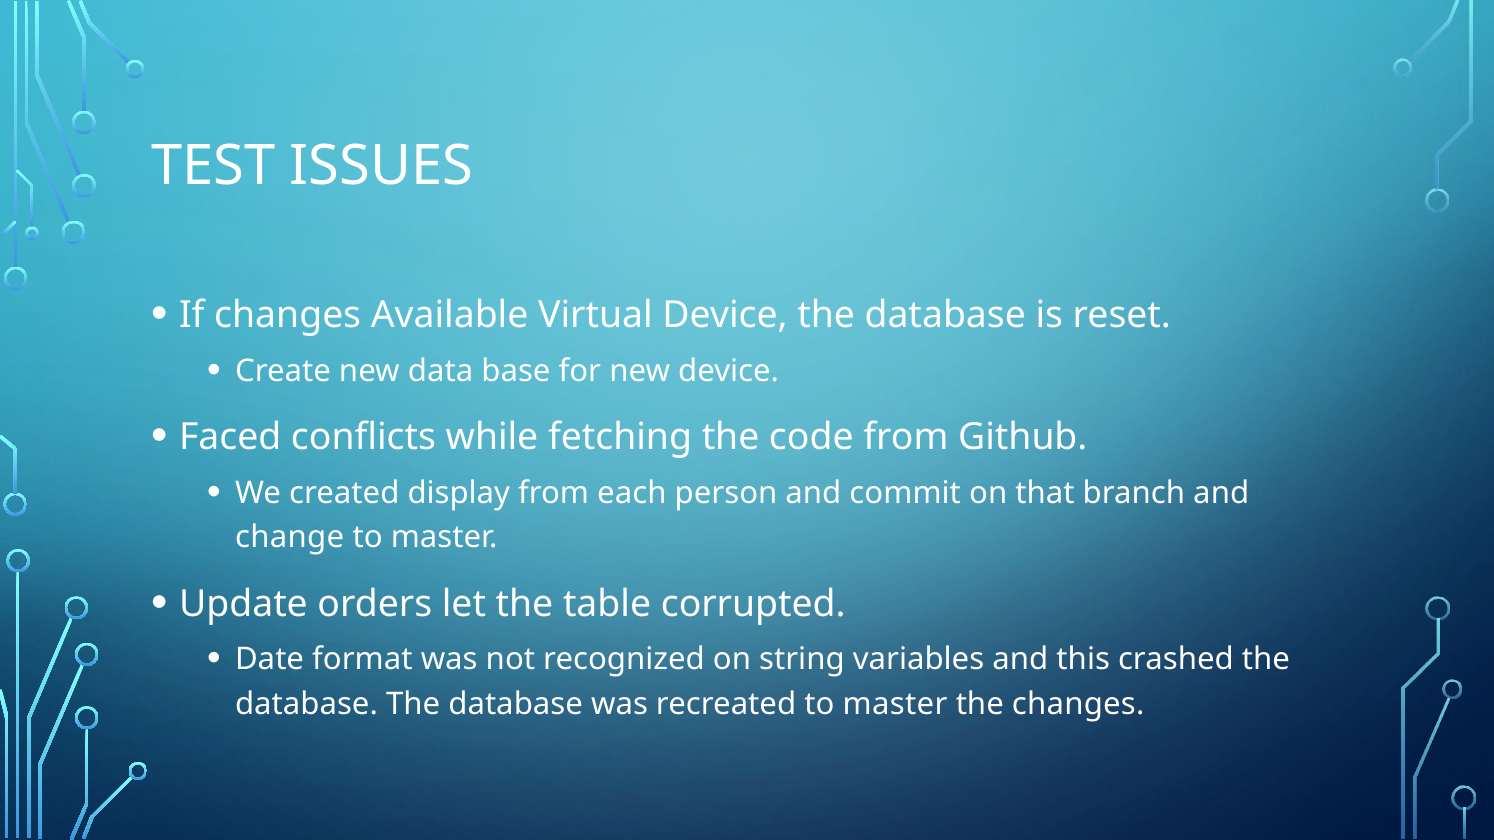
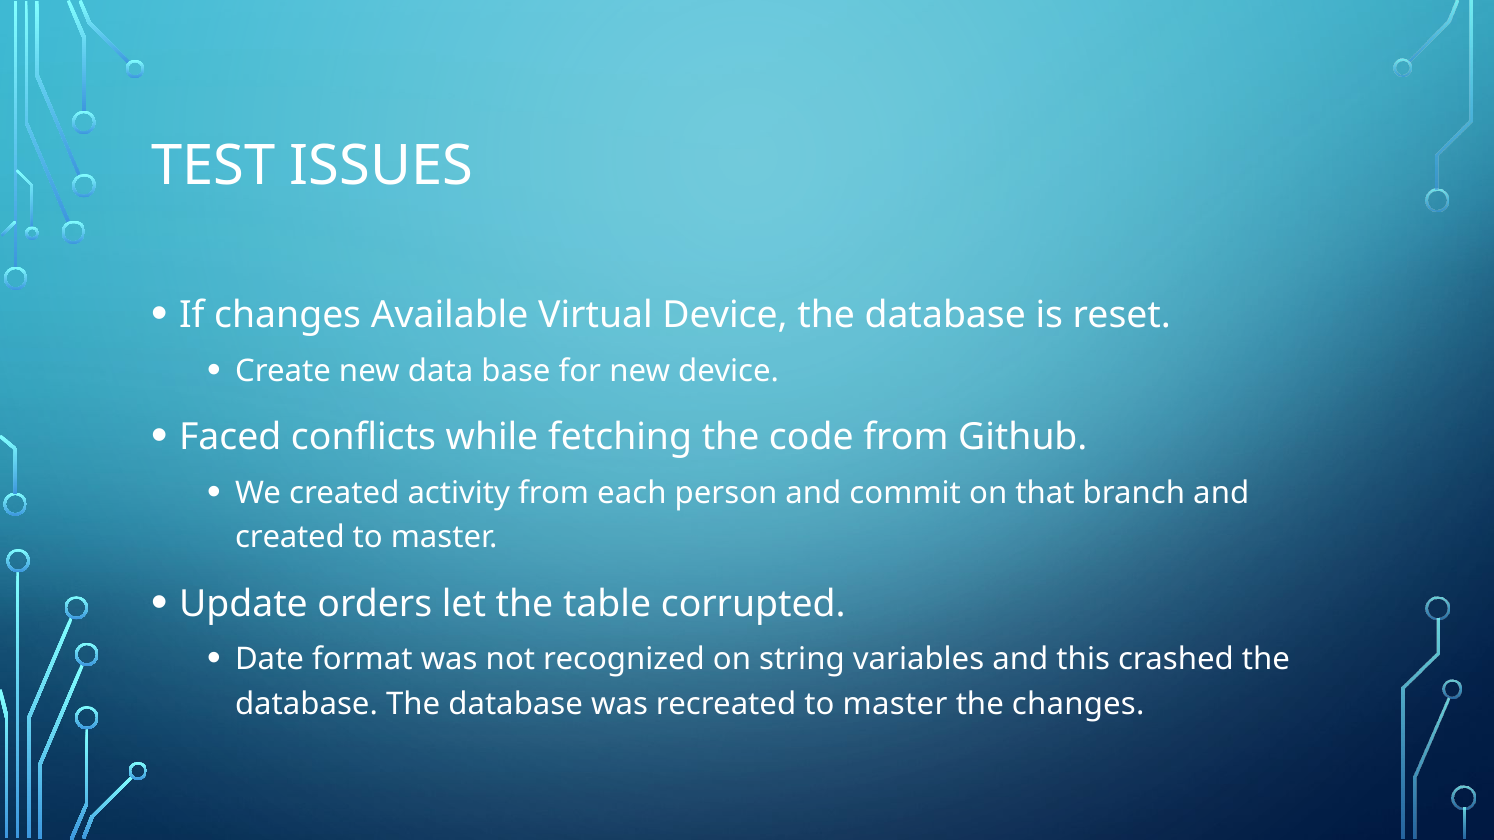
display: display -> activity (459, 493)
change: change -> created (290, 538)
